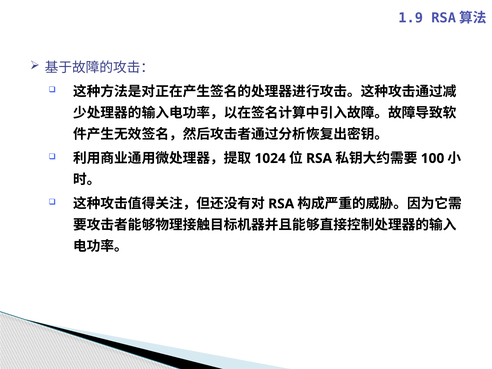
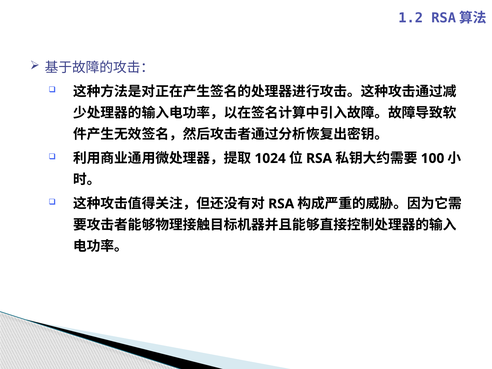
1.9: 1.9 -> 1.2 (411, 18)
